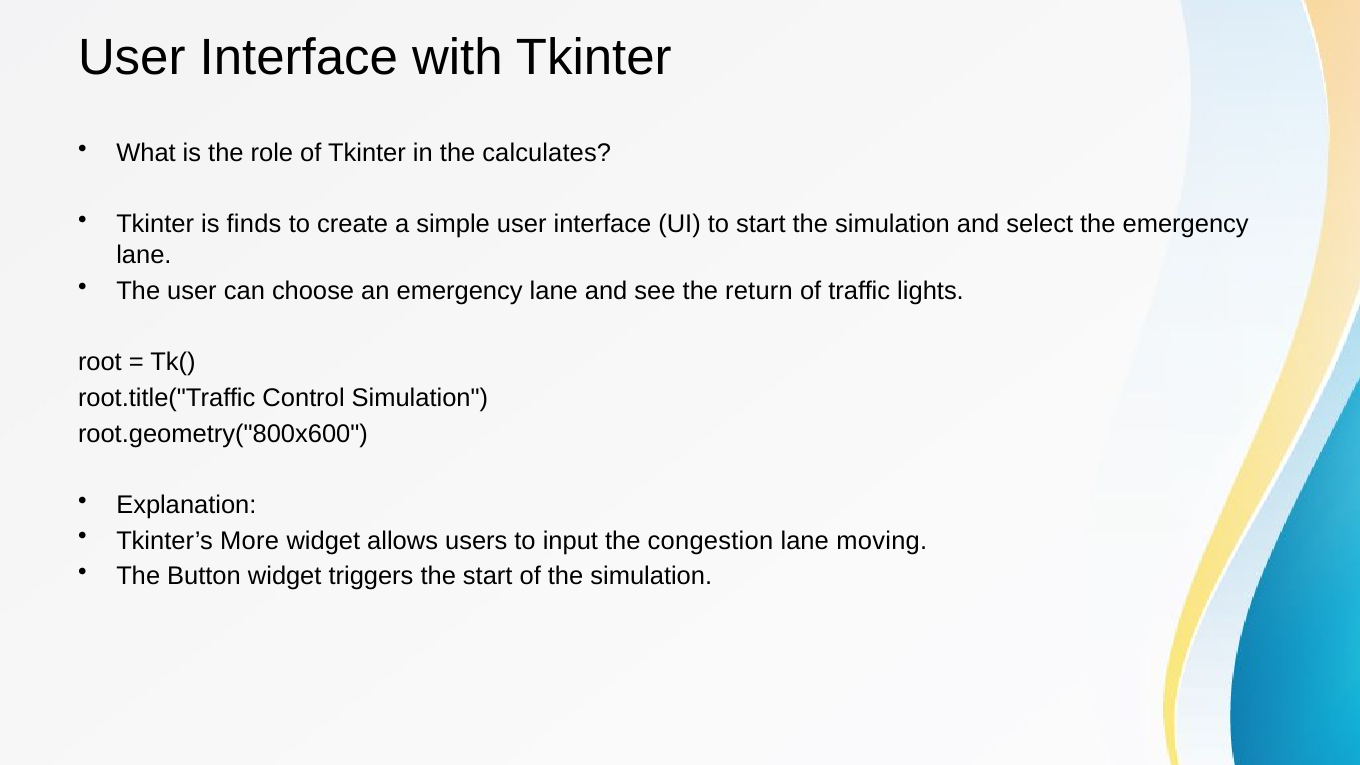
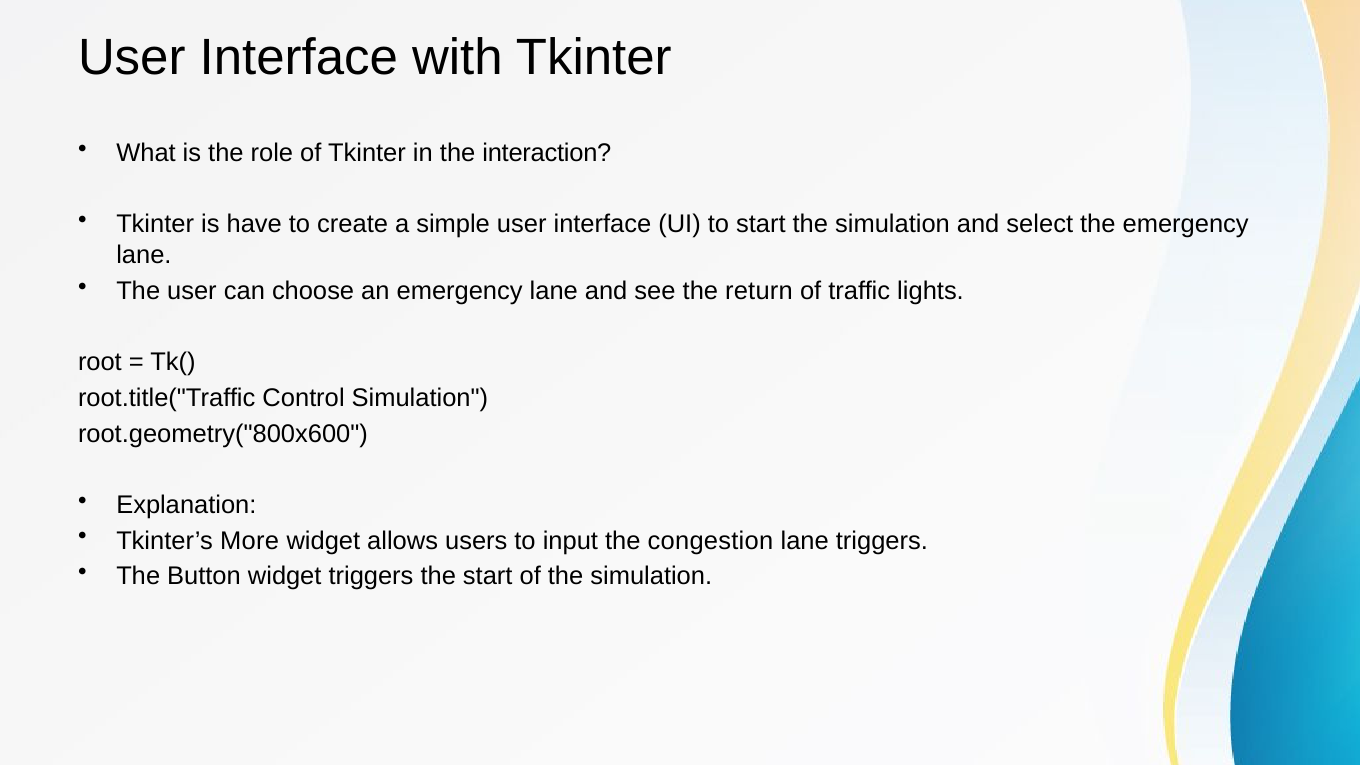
calculates: calculates -> interaction (547, 153)
finds: finds -> have (254, 225)
lane moving: moving -> triggers (882, 541)
